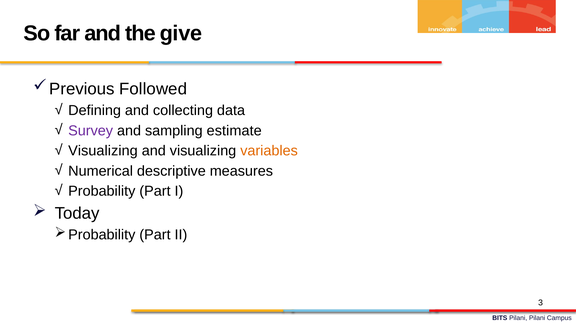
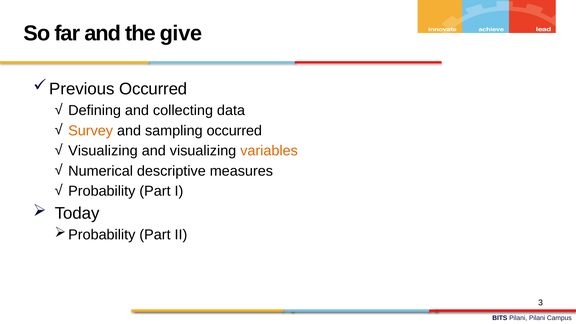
Followed: Followed -> Occurred (153, 89)
Survey colour: purple -> orange (91, 131)
sampling estimate: estimate -> occurred (234, 131)
